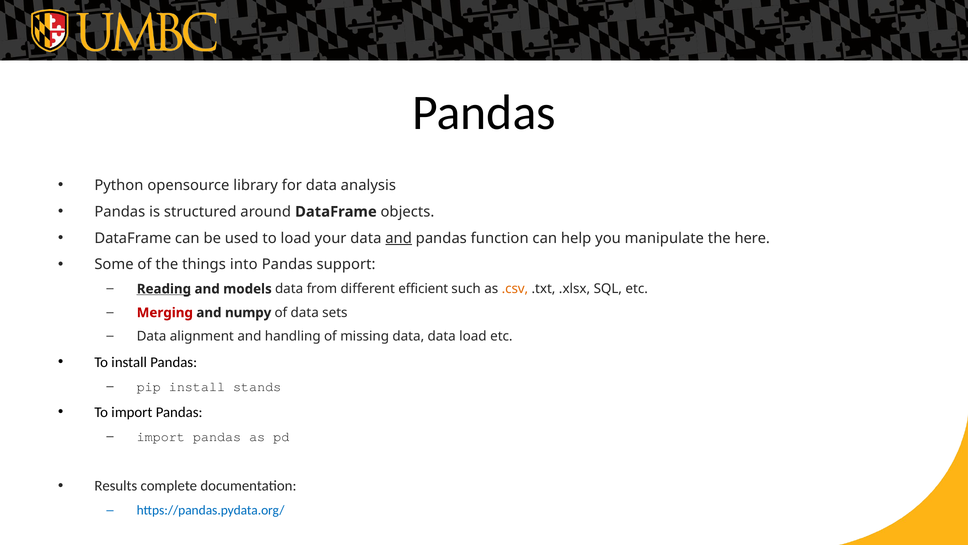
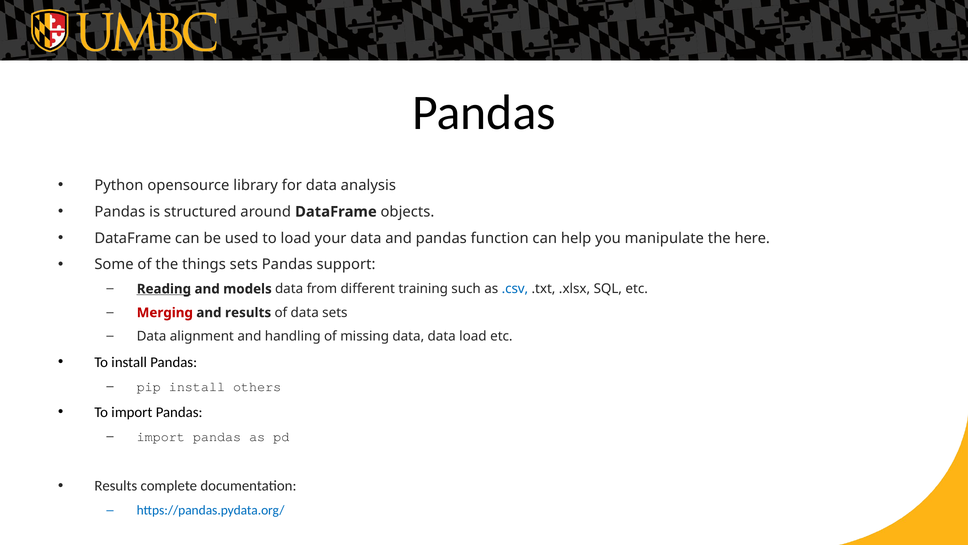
and underline: present -> none (399, 238)
things into: into -> sets (244, 264)
efficient: efficient -> training (423, 289)
.csv colour: orange -> blue (515, 289)
and numpy: numpy -> results (248, 312)
stands: stands -> others (257, 386)
